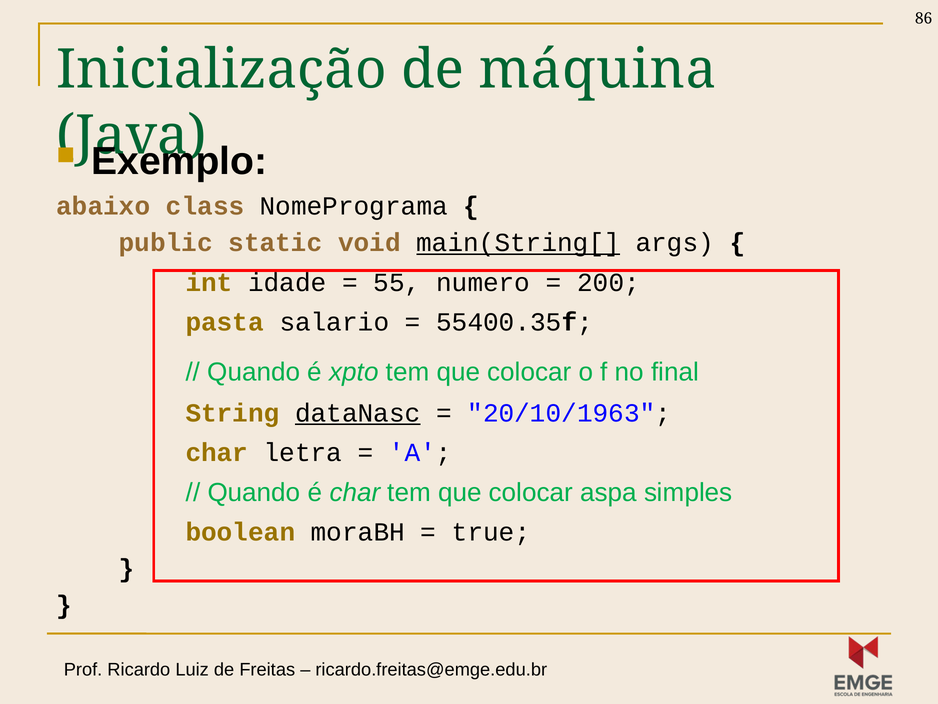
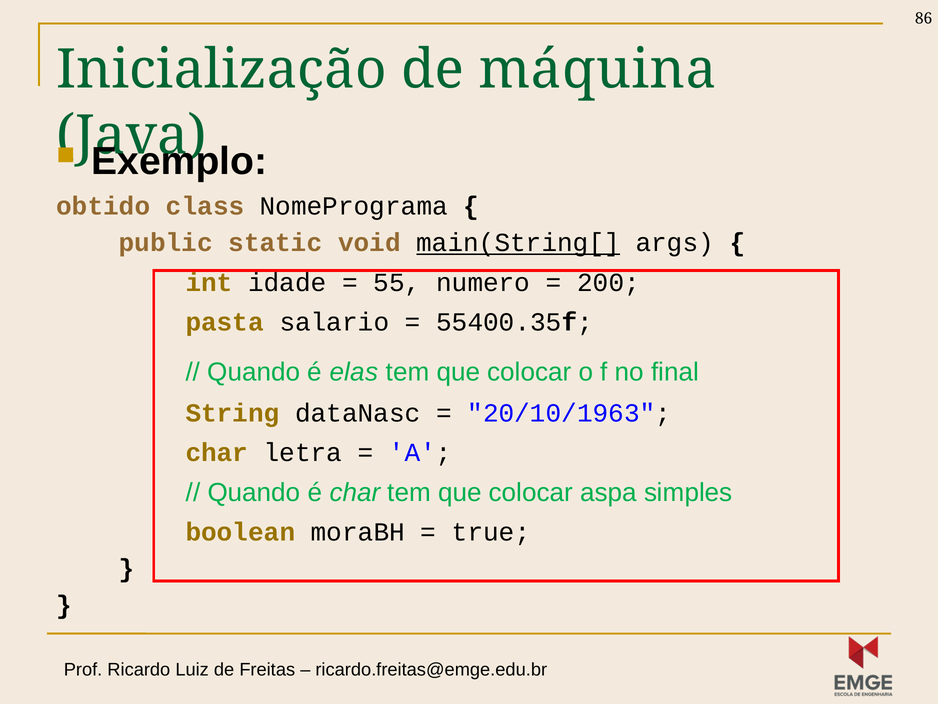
abaixo: abaixo -> obtido (103, 206)
xpto: xpto -> elas (354, 372)
dataNasc underline: present -> none (358, 413)
